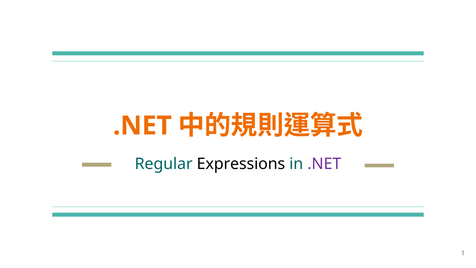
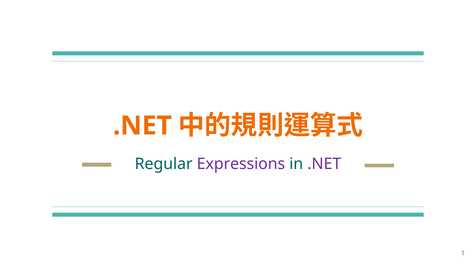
Expressions colour: black -> purple (241, 164)
